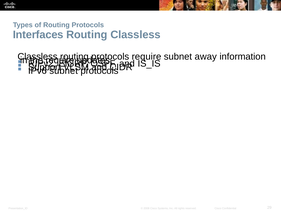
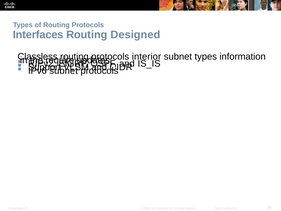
Routing Classless: Classless -> Designed (135, 35)
require: require -> interior (146, 57)
subnet away: away -> types (206, 57)
